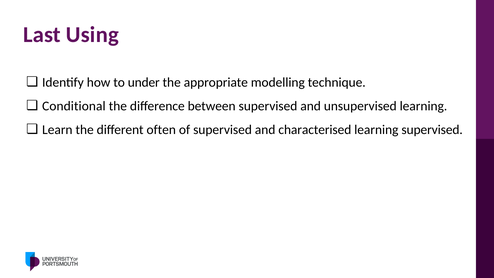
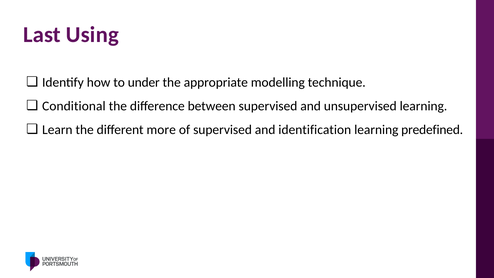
often: often -> more (161, 130)
characterised: characterised -> identification (315, 130)
learning supervised: supervised -> predefined (432, 130)
